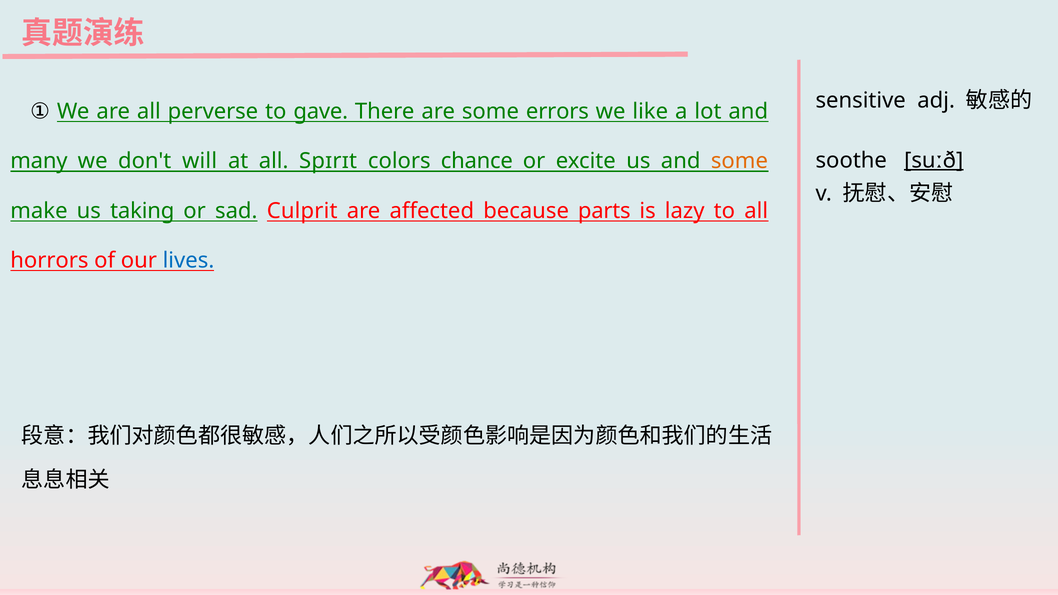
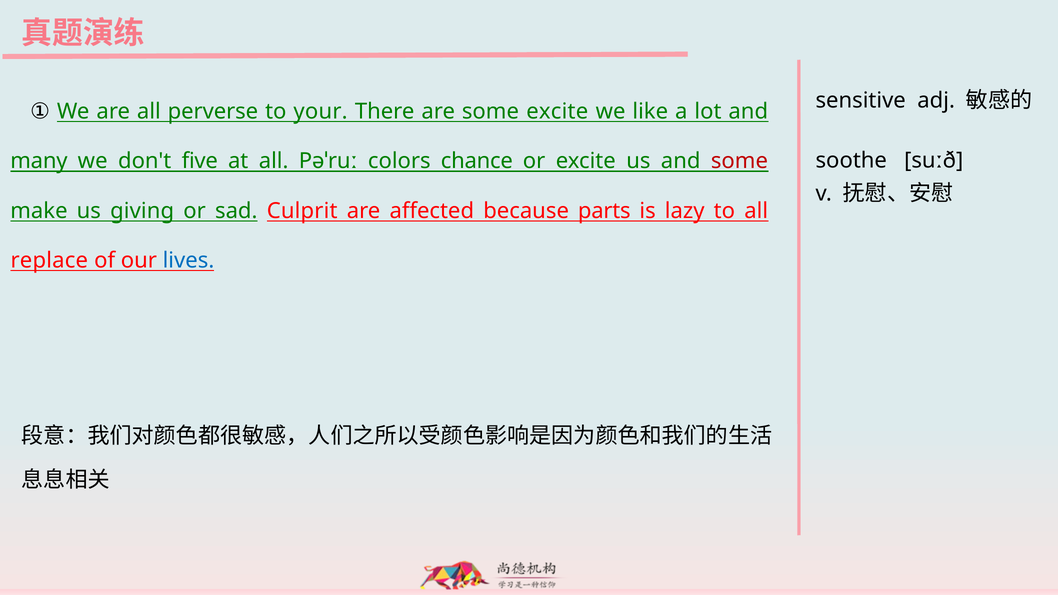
gave: gave -> your (321, 112)
some errors: errors -> excite (557, 112)
suːð underline: present -> none (934, 160)
will: will -> five (200, 161)
Spɪrɪt: Spɪrɪt -> Pəˈruː (328, 161)
some colour: orange -> red (739, 161)
taking: taking -> giving (142, 211)
horrors: horrors -> replace (49, 260)
